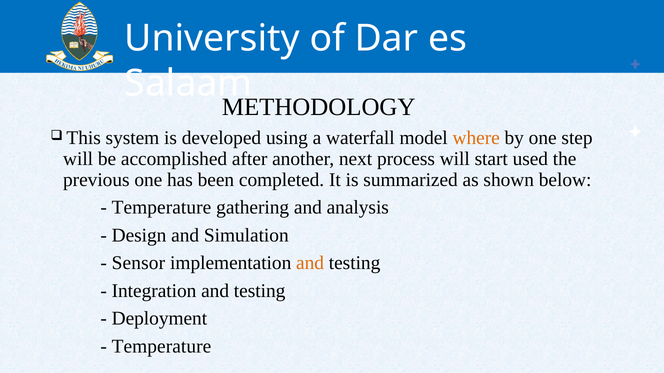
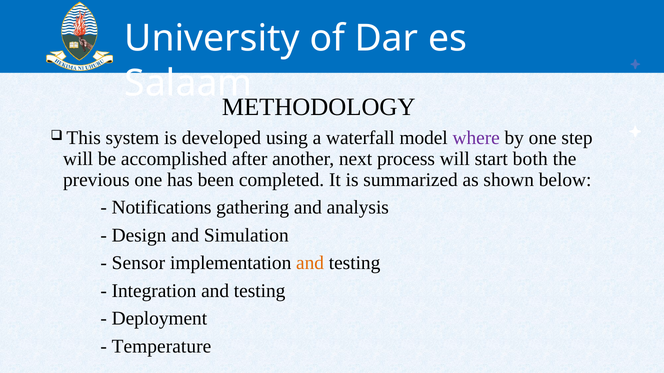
where colour: orange -> purple (476, 138)
used: used -> both (530, 159)
Temperature: Temperature -> Notifications (162, 208)
